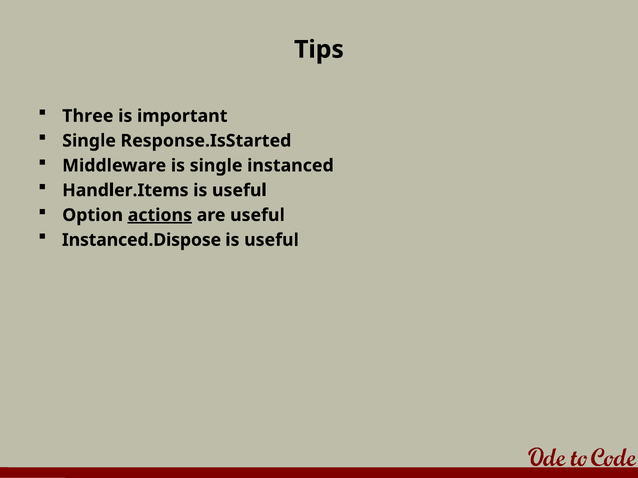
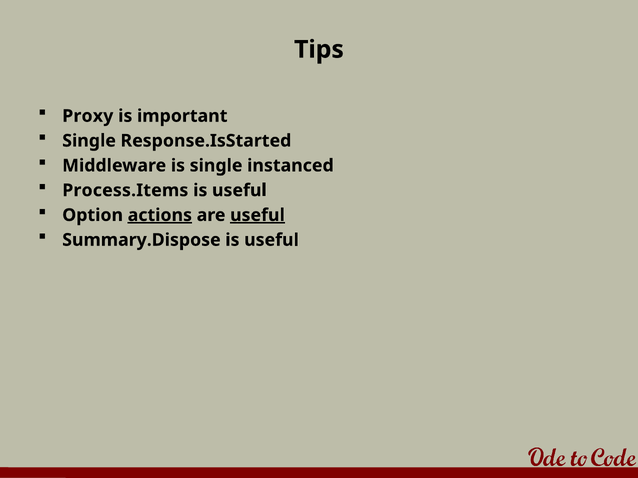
Three: Three -> Proxy (88, 116)
Handler.Items: Handler.Items -> Process.Items (125, 191)
useful underline: none -> present (257, 215)
Instanced.Dispose: Instanced.Dispose -> Summary.Dispose (141, 240)
